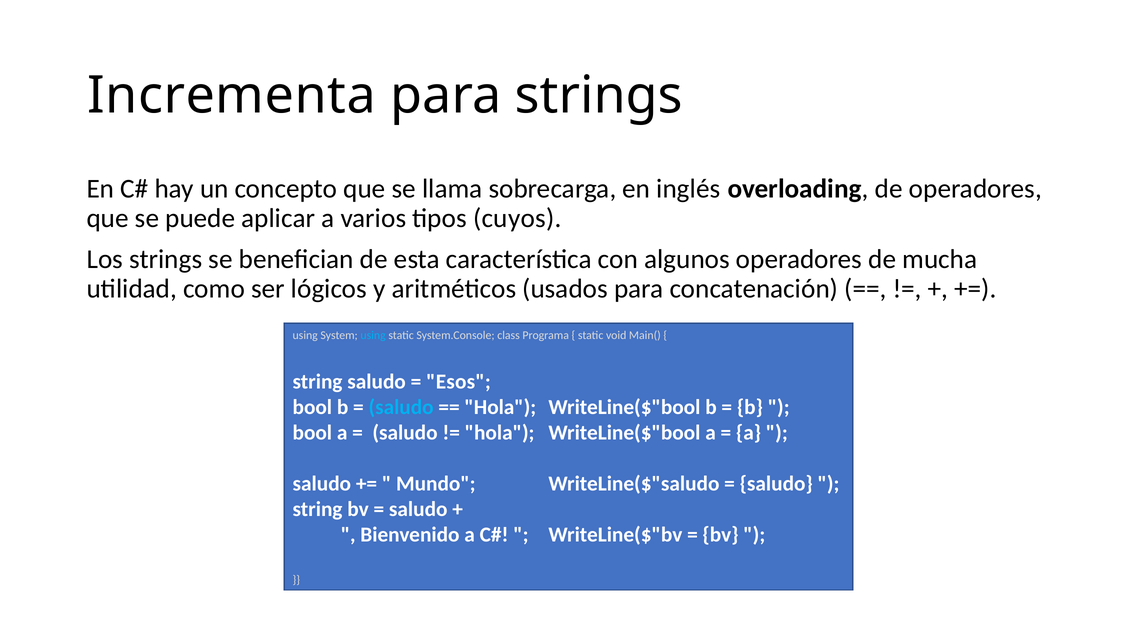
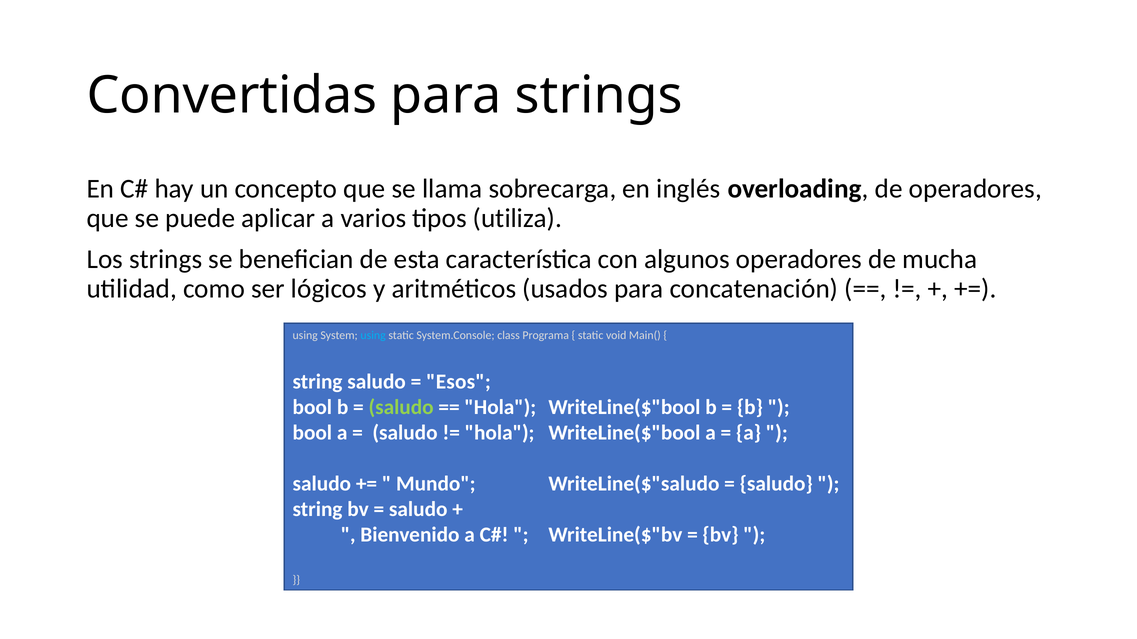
Incrementa: Incrementa -> Convertidas (232, 96)
cuyos: cuyos -> utiliza (518, 218)
saludo colour: light blue -> light green (401, 407)
